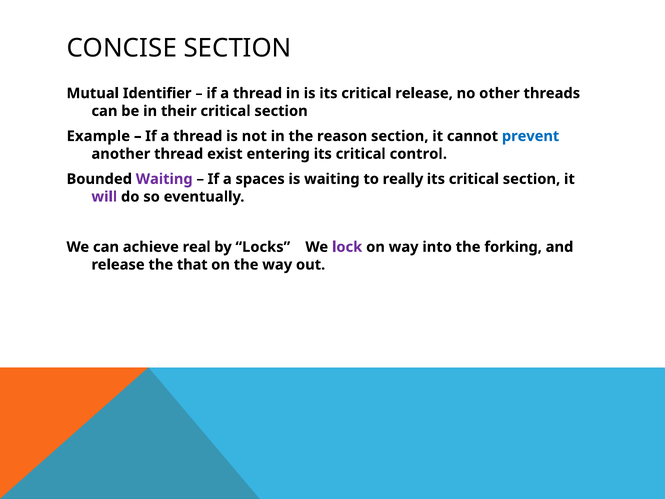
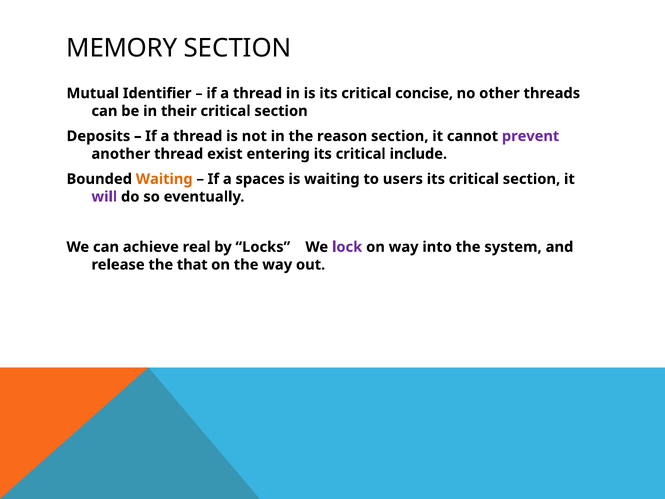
CONCISE: CONCISE -> MEMORY (122, 48)
critical release: release -> concise (424, 93)
Example: Example -> Deposits (98, 136)
prevent colour: blue -> purple (531, 136)
control: control -> include (418, 154)
Waiting colour: purple -> orange (164, 179)
really: really -> users (403, 179)
forking: forking -> system (513, 247)
